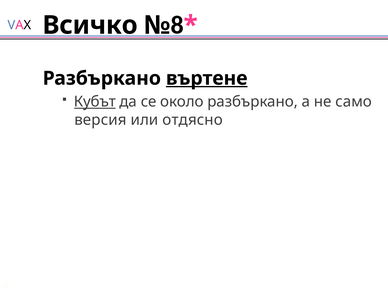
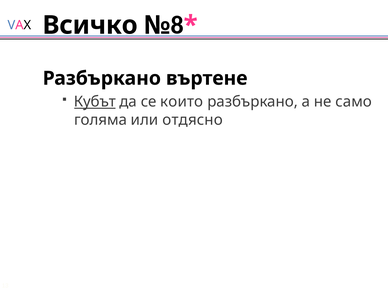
въртене underline: present -> none (207, 78)
около: около -> които (182, 102)
версия: версия -> голяма (101, 120)
